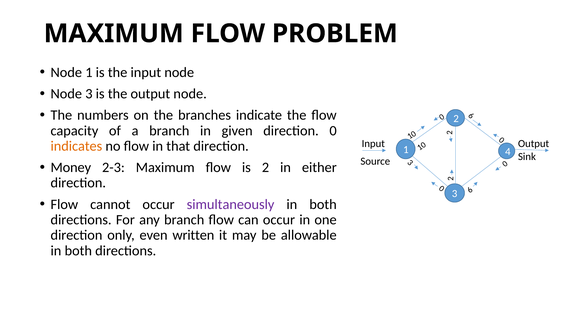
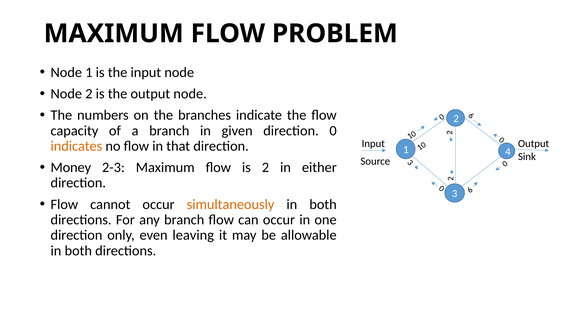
Node 3: 3 -> 2 (89, 94)
simultaneously colour: purple -> orange (231, 205)
written: written -> leaving (193, 235)
